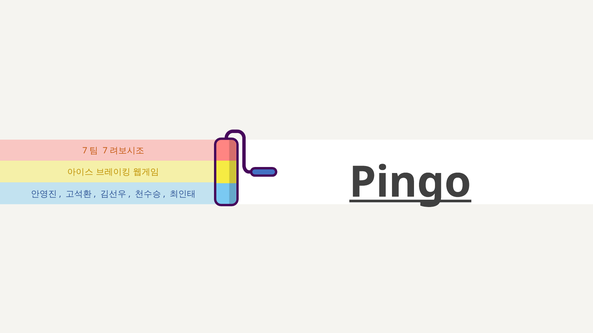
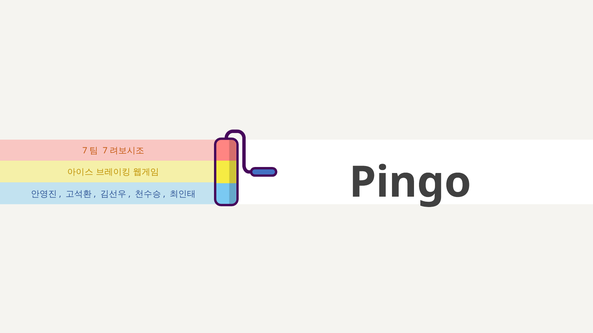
Pingo underline: present -> none (410, 183)
